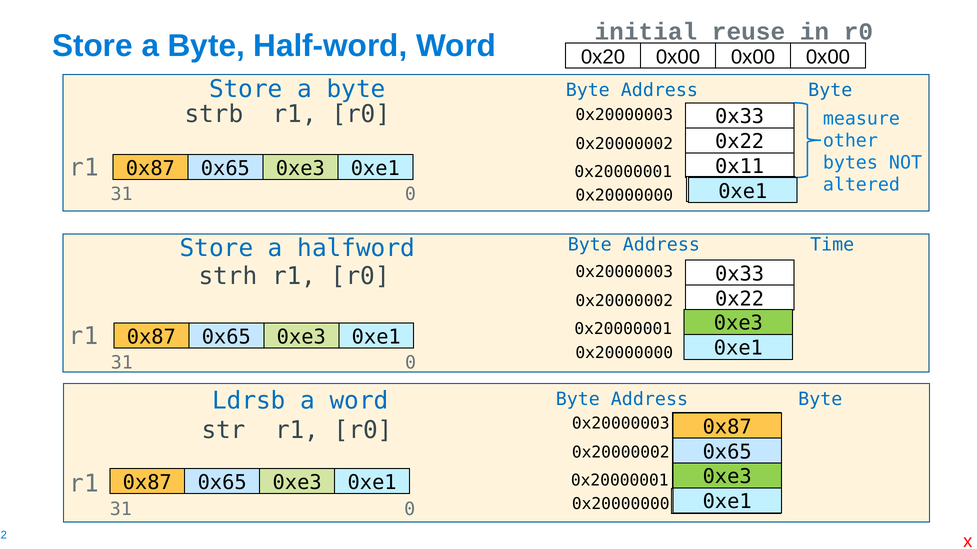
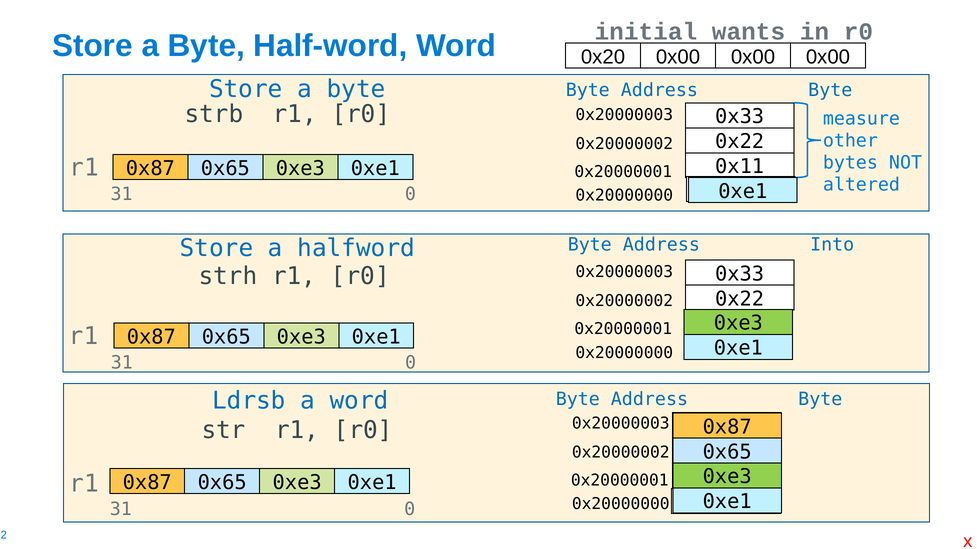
reuse: reuse -> wants (749, 32)
Time: Time -> Into (832, 245)
